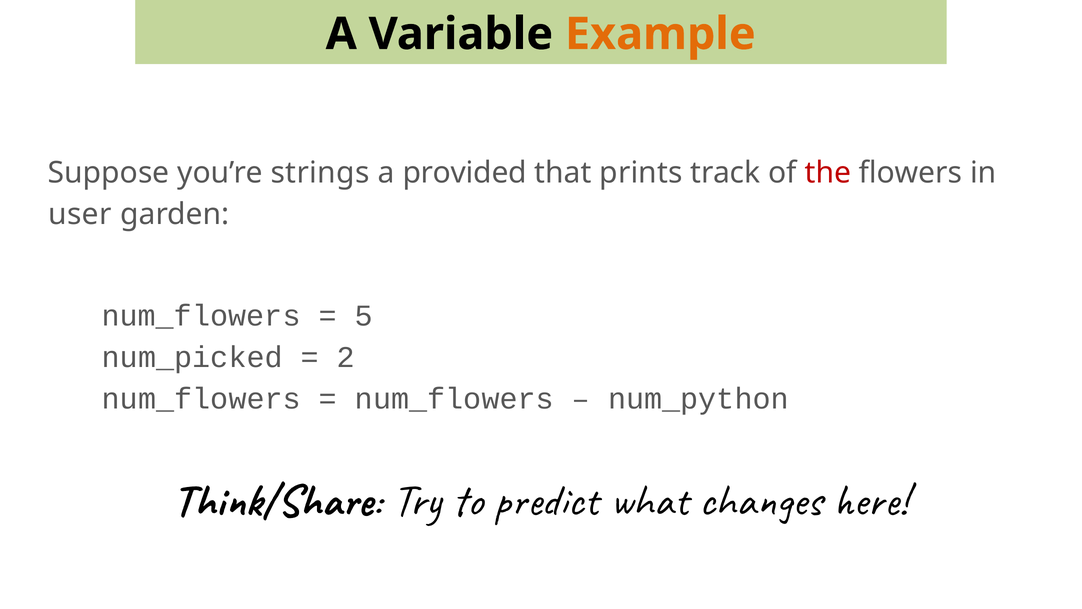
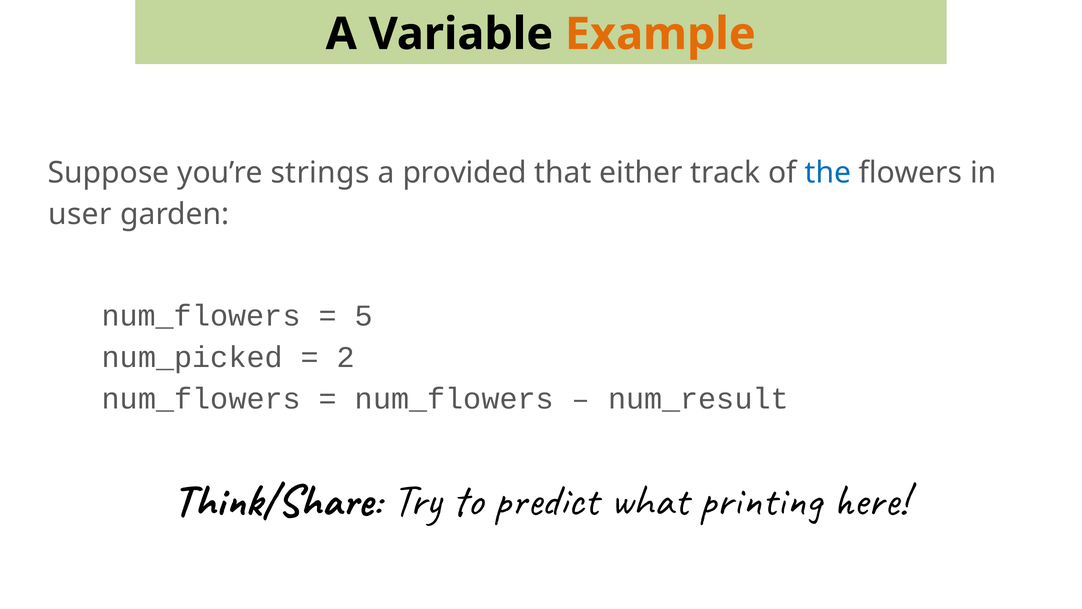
prints: prints -> either (641, 173)
the colour: red -> blue (828, 173)
num_python: num_python -> num_result (698, 399)
changes: changes -> printing (761, 500)
